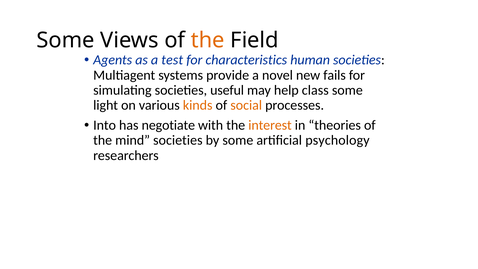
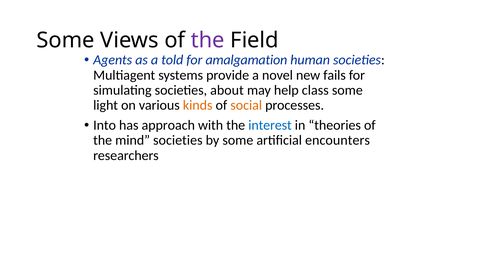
the colour: orange -> purple (208, 40)
test: test -> told (172, 60)
characteristics: characteristics -> amalgamation (246, 60)
useful: useful -> about (227, 90)
negotiate: negotiate -> approach (168, 125)
interest colour: orange -> blue (270, 125)
psychology: psychology -> encounters (338, 140)
